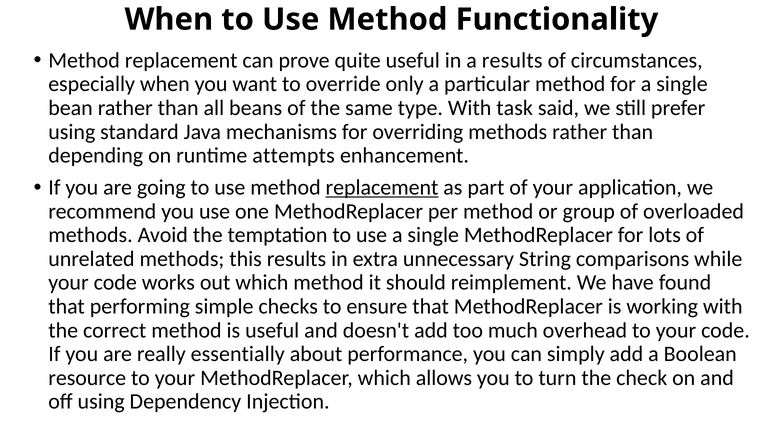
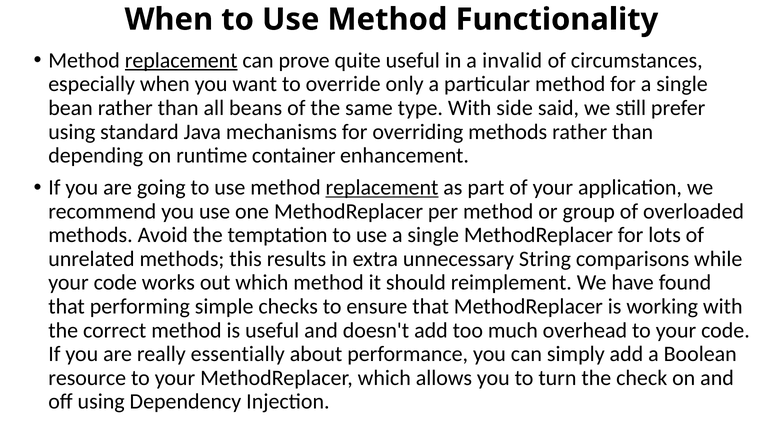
replacement underline: none -> present (181, 60)
a results: results -> invalid (512, 60)
task: task -> side (515, 108)
attempts: attempts -> container (294, 155)
